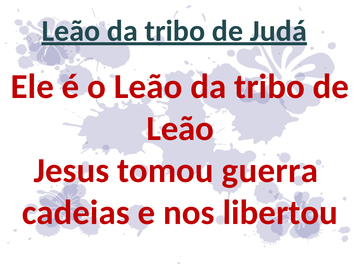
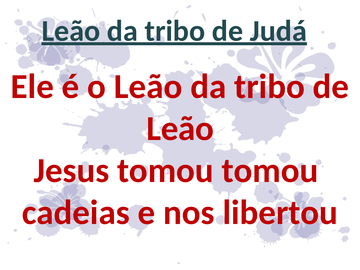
tomou guerra: guerra -> tomou (270, 171)
